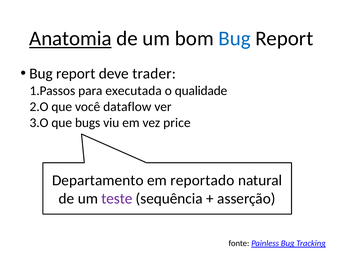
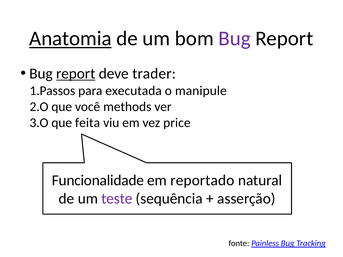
Bug colour: blue -> purple (235, 39)
report underline: none -> present (76, 74)
qualidade: qualidade -> manipule (201, 91)
dataflow: dataflow -> methods (127, 107)
bugs: bugs -> feita (88, 123)
Departamento: Departamento -> Funcionalidade (98, 181)
